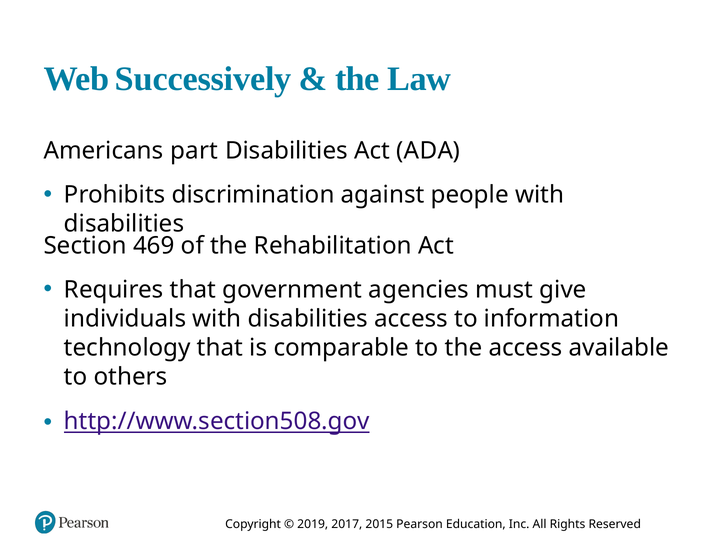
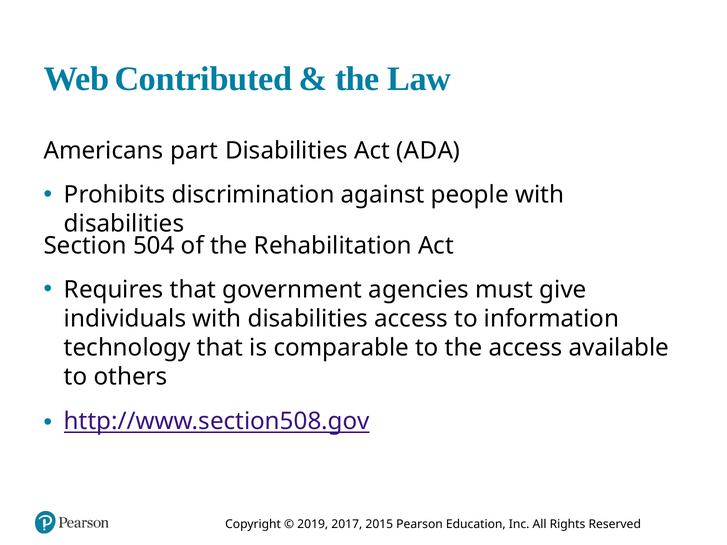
Successively: Successively -> Contributed (203, 79)
469: 469 -> 504 (154, 246)
